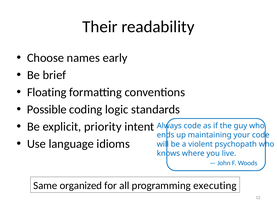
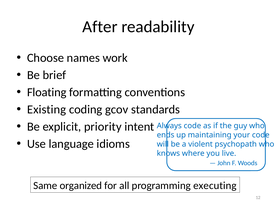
Their: Their -> After (100, 27)
early: early -> work (115, 58)
Possible: Possible -> Existing (47, 110)
logic: logic -> gcov (117, 110)
